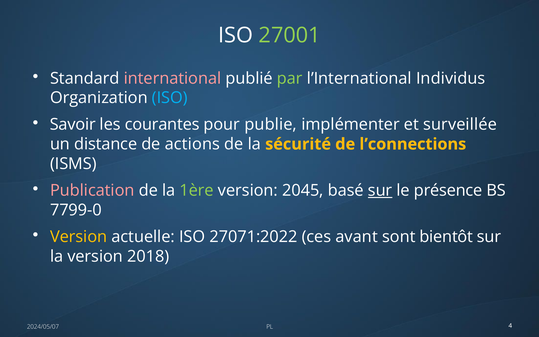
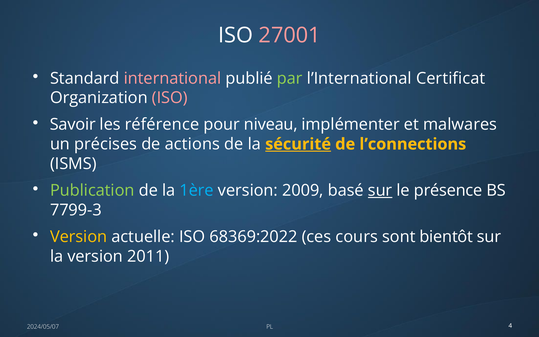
27001 colour: light green -> pink (290, 35)
Individus: Individus -> Certificat (451, 78)
ISO colour: light blue -> pink (170, 98)
courantes: courantes -> référence (162, 125)
publie: publie -> niveau (271, 125)
surveillée: surveillée -> malwares (460, 125)
distance: distance -> précises (106, 144)
sécurité underline: none -> present (298, 144)
Publication colour: pink -> light green (92, 190)
1ère colour: light green -> light blue (197, 190)
2045: 2045 -> 2009 (303, 190)
7799-0: 7799-0 -> 7799-3 (76, 210)
27071:2022: 27071:2022 -> 68369:2022 (253, 237)
avant: avant -> cours (357, 237)
2018: 2018 -> 2011 (148, 256)
